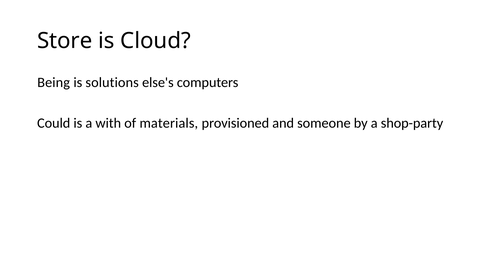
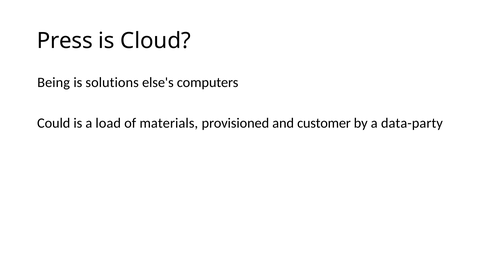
Store: Store -> Press (65, 41)
with: with -> load (108, 123)
someone: someone -> customer (324, 123)
shop-party: shop-party -> data-party (412, 123)
